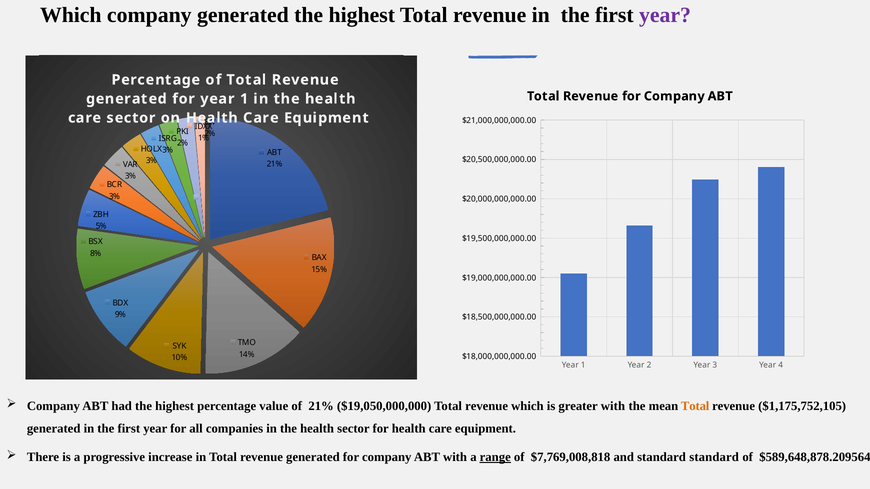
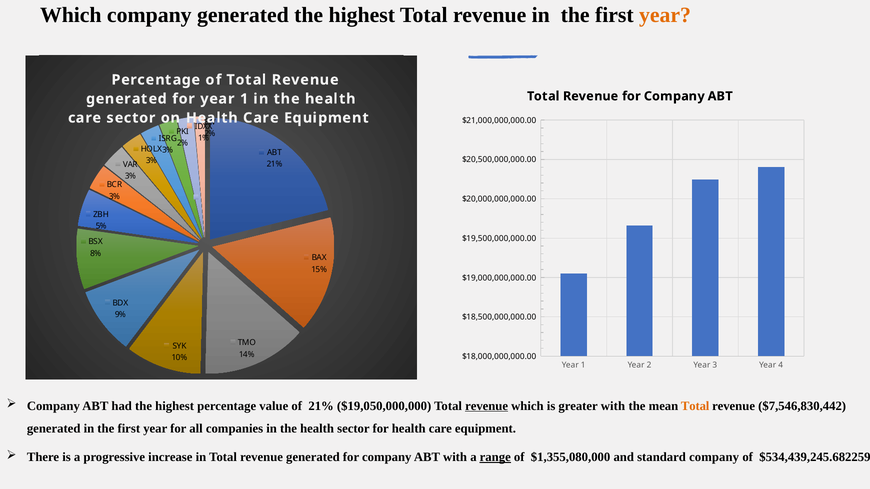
year colour: purple -> orange (665, 15)
revenue underline: none -> present (487, 406)
$1,175,752,105: $1,175,752,105 -> $7,546,830,442 (802, 406)
$7,769,008,818: $7,769,008,818 -> $1,355,080,000 (571, 457)
standard standard: standard -> company (714, 457)
$589,648,878.209564: $589,648,878.209564 -> $534,439,245.682259 (815, 457)
